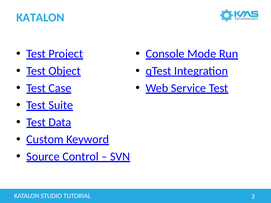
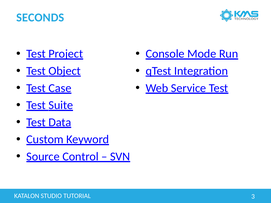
KATALON: KATALON -> SECONDS (40, 18)
